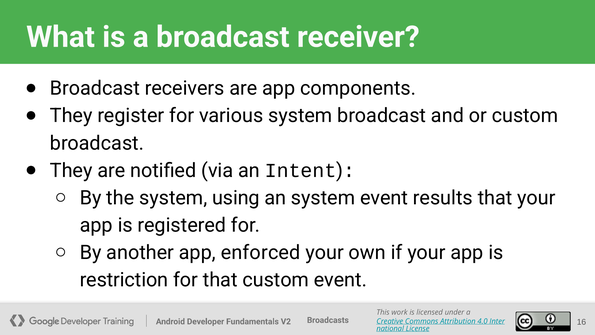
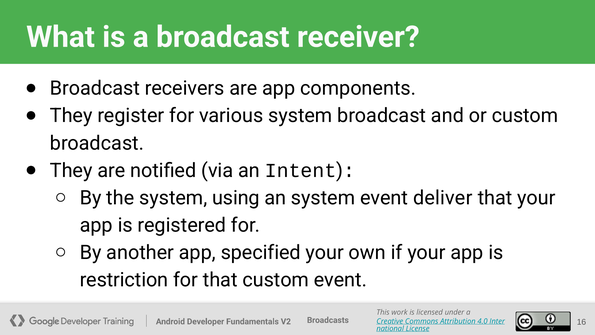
results: results -> deliver (443, 198)
enforced: enforced -> specified (261, 252)
